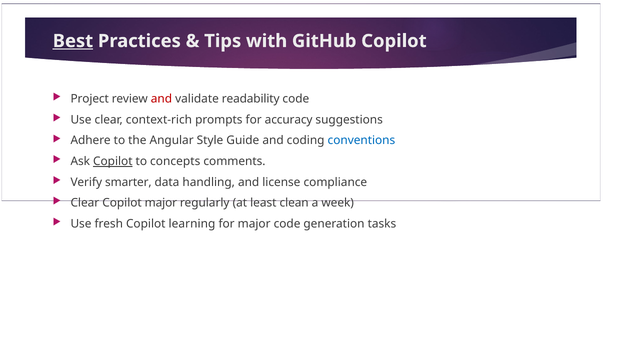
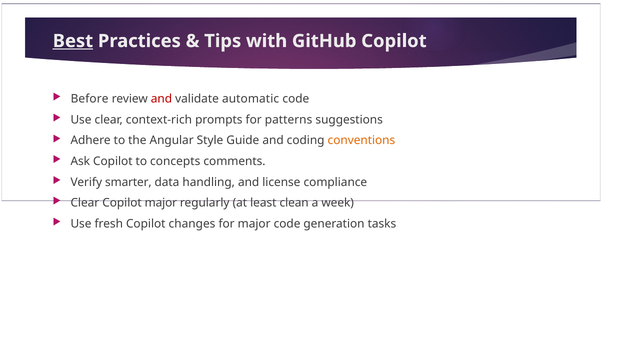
Project: Project -> Before (90, 99)
readability: readability -> automatic (251, 99)
accuracy: accuracy -> patterns (289, 120)
conventions colour: blue -> orange (361, 141)
Copilot underline: present -> none (113, 162)
learning: learning -> changes (192, 224)
